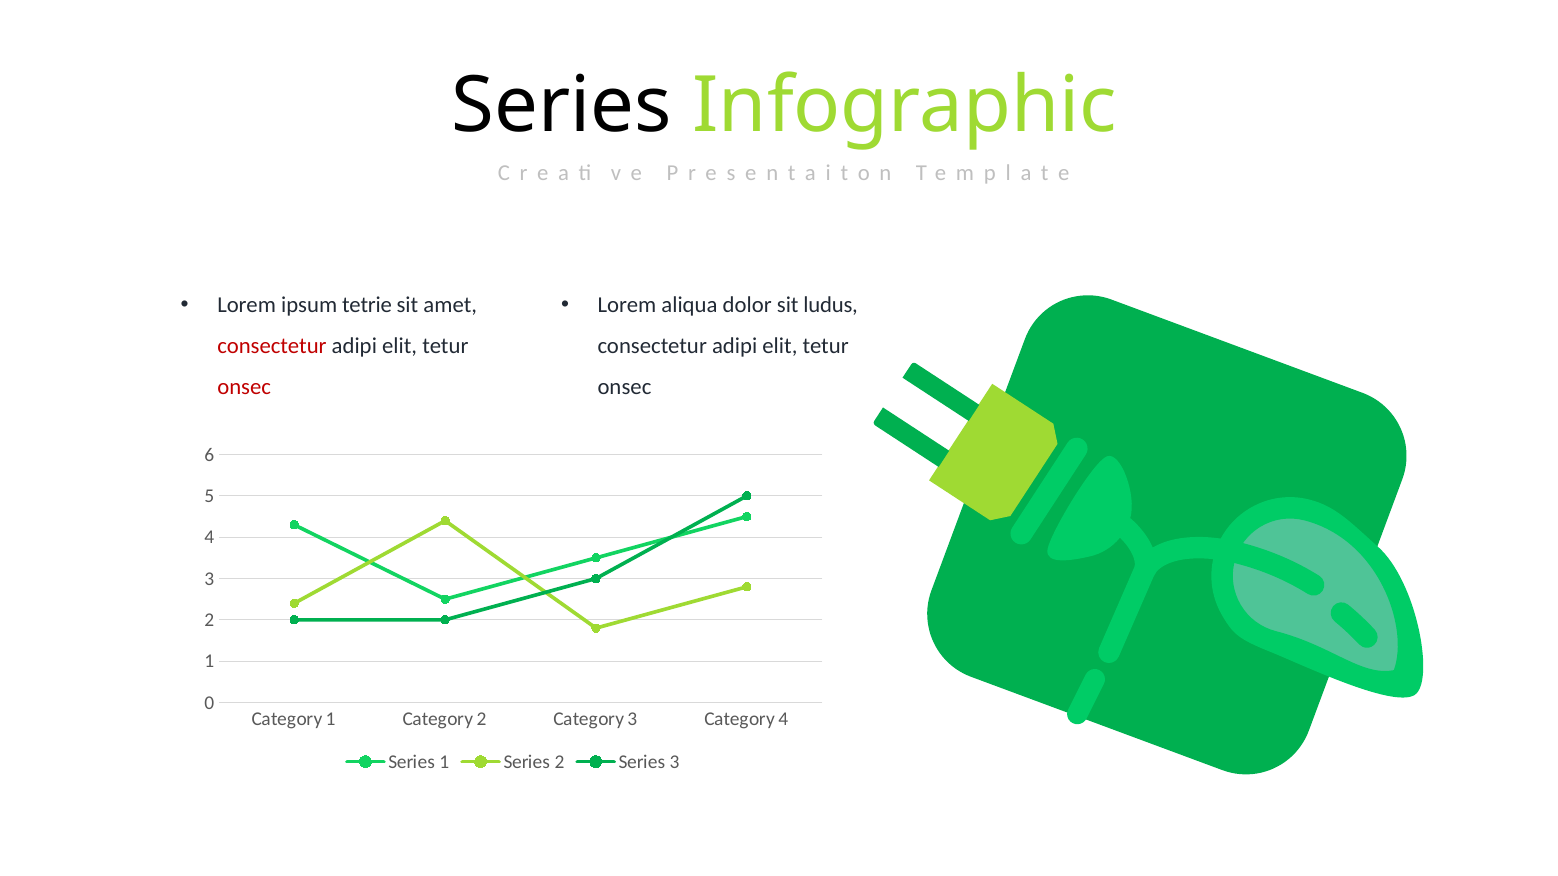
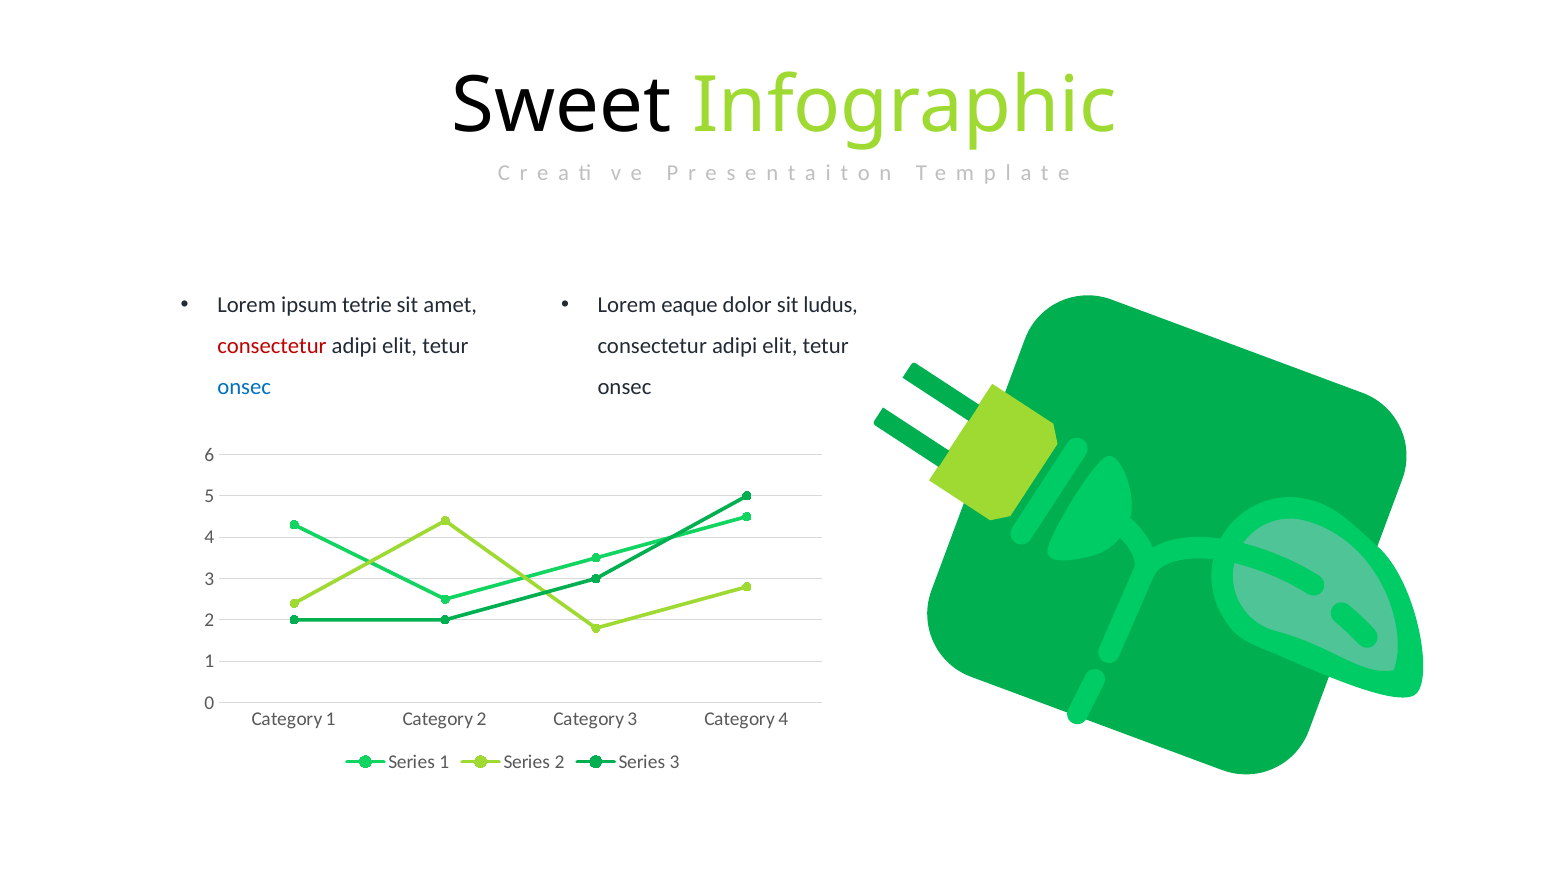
Series: Series -> Sweet (562, 105)
aliqua: aliqua -> eaque (690, 305)
onsec colour: red -> blue (244, 387)
